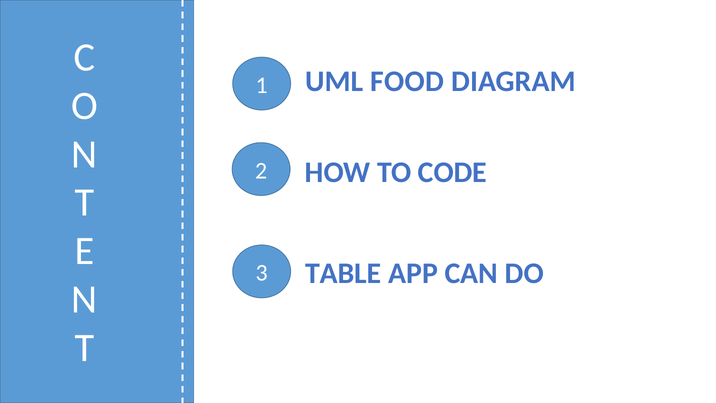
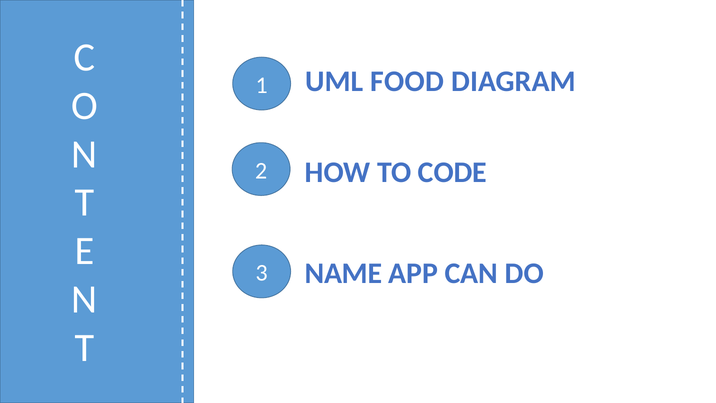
TABLE: TABLE -> NAME (343, 273)
